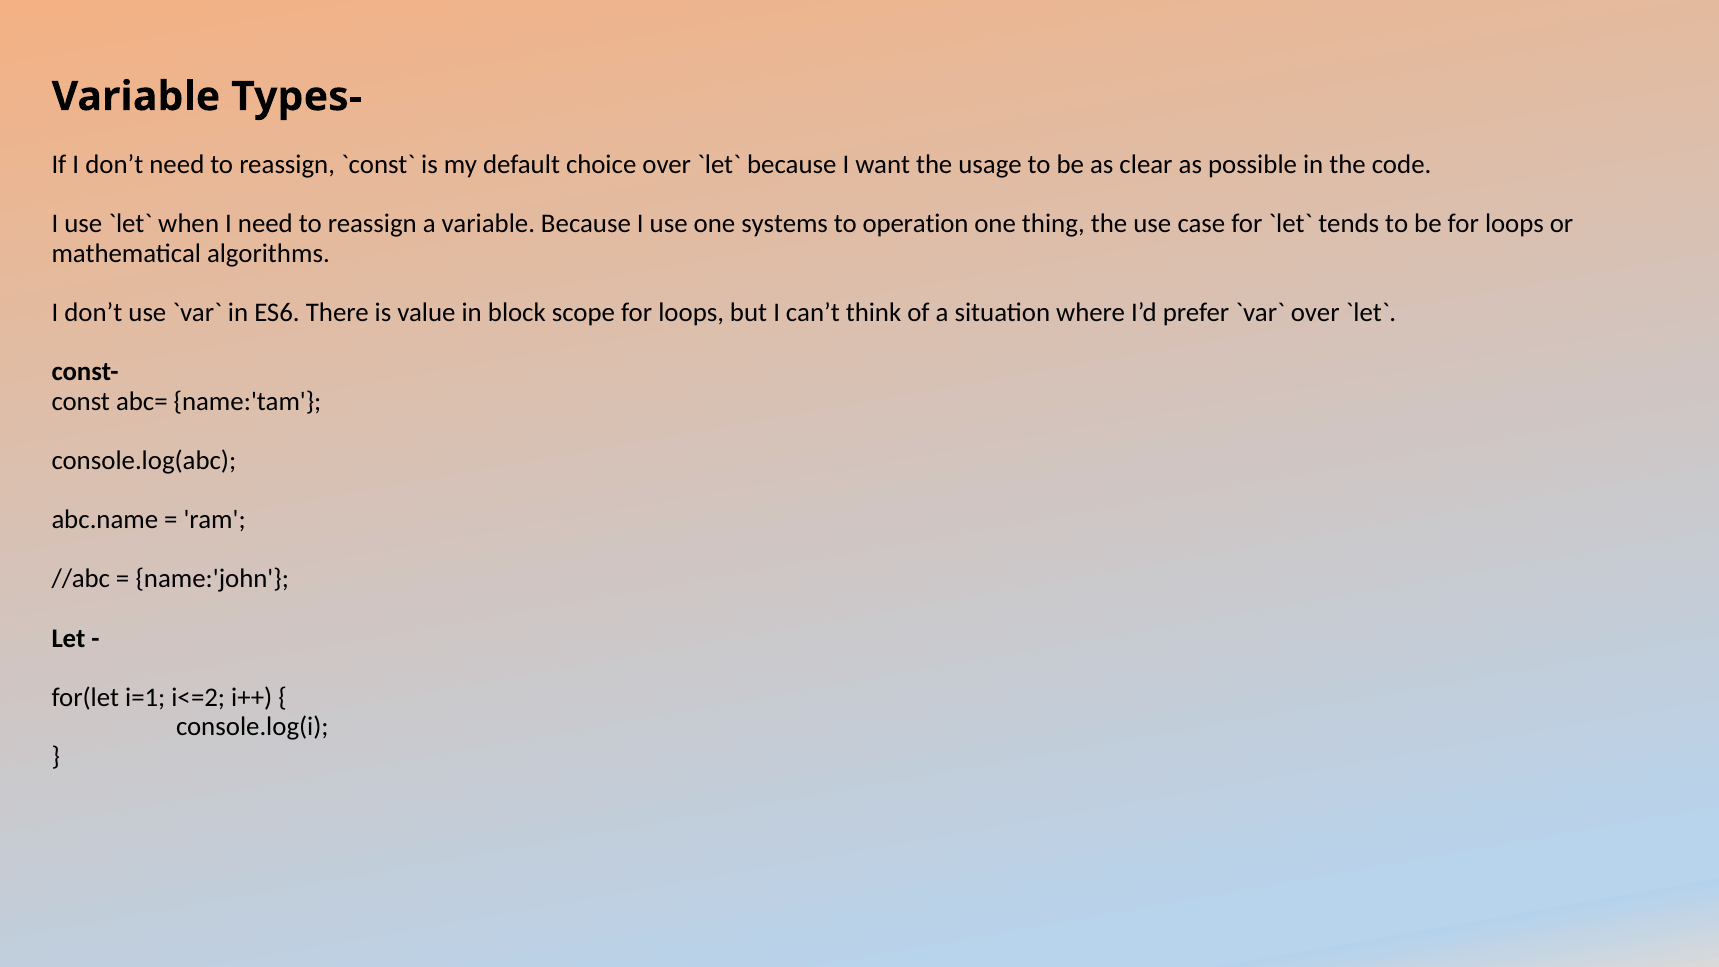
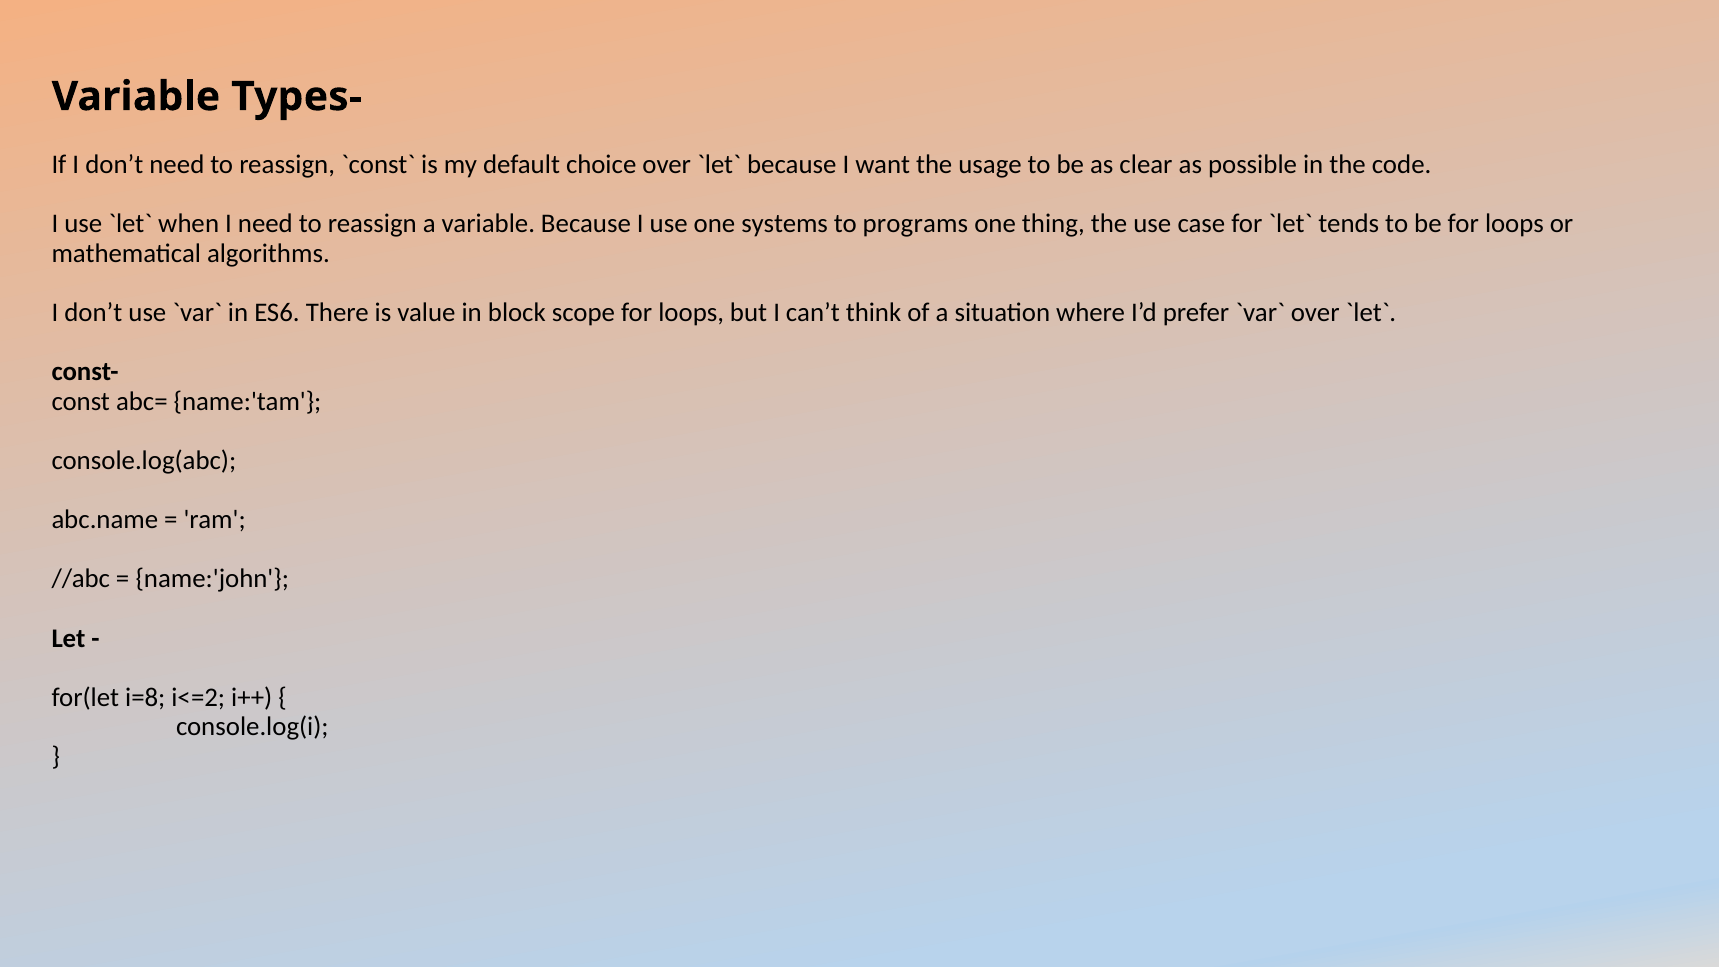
operation: operation -> programs (915, 224)
i=1: i=1 -> i=8 (145, 697)
